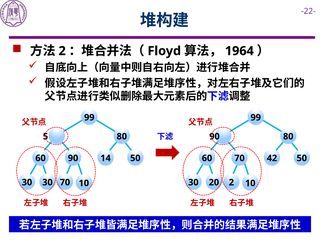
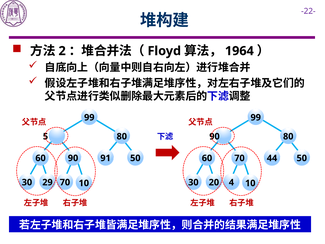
14: 14 -> 91 (106, 158)
42: 42 -> 44 (272, 158)
30 30: 30 -> 29 (47, 182)
20 2: 2 -> 4 (231, 182)
